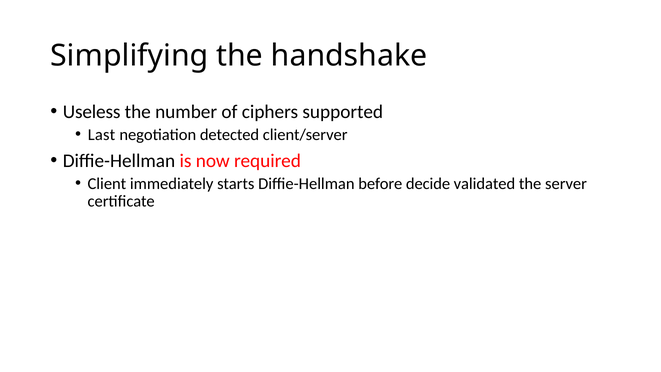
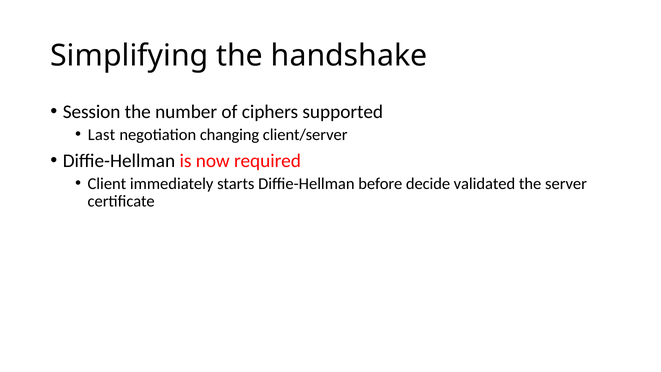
Useless: Useless -> Session (92, 112)
detected: detected -> changing (230, 135)
